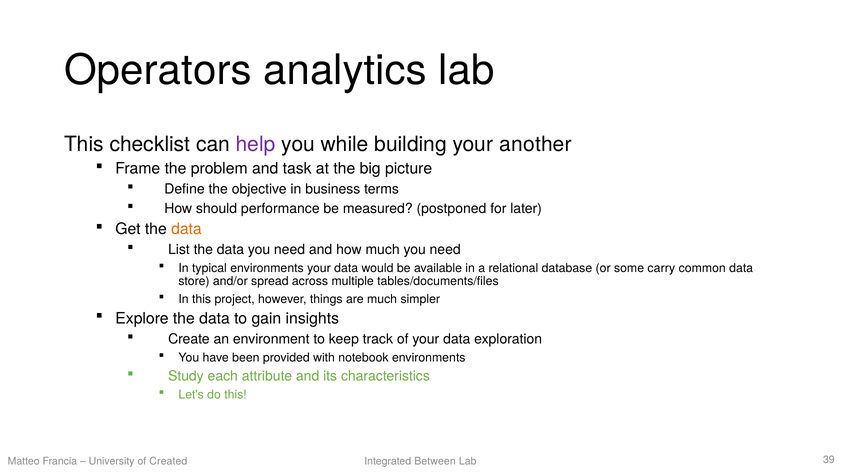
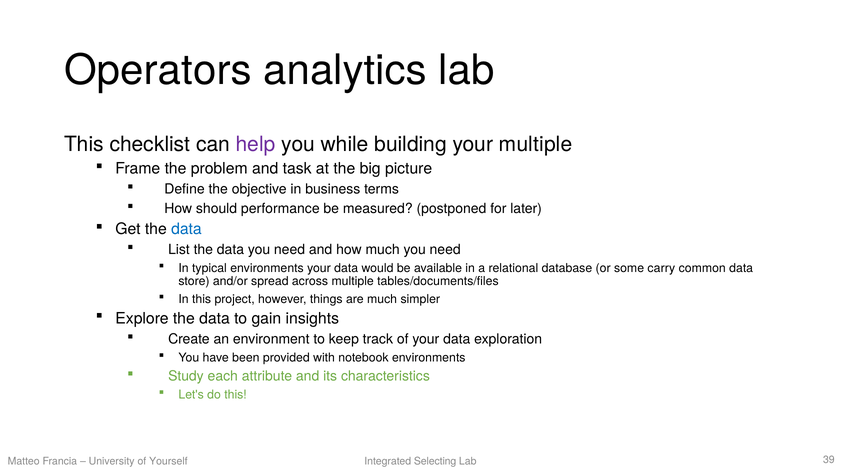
your another: another -> multiple (536, 145)
data colour: orange -> blue (186, 229)
Created: Created -> Yourself (168, 461)
Between: Between -> Selecting (435, 461)
